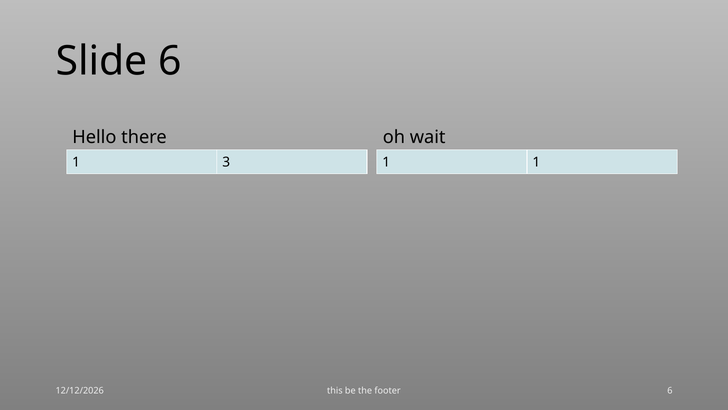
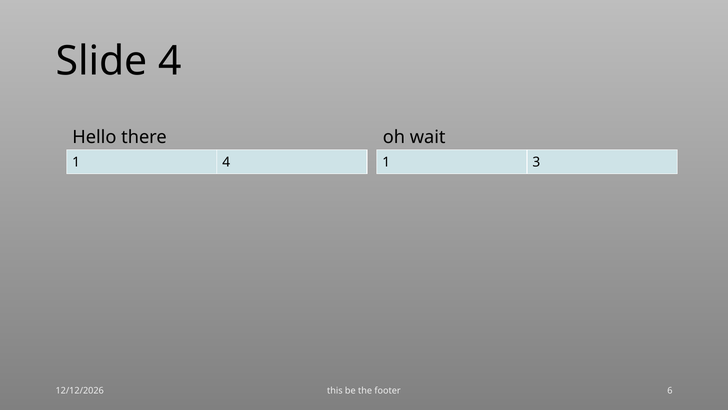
Slide 6: 6 -> 4 (170, 61)
1 3: 3 -> 4 (226, 162)
1 1: 1 -> 3 (536, 162)
